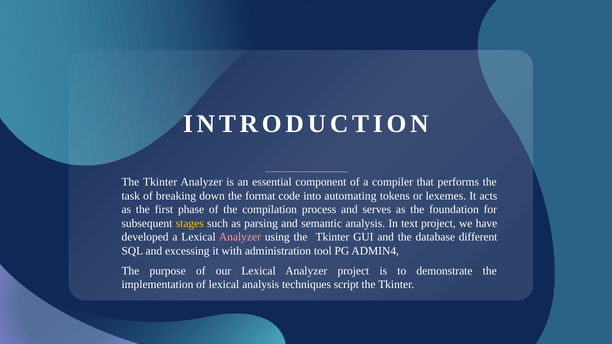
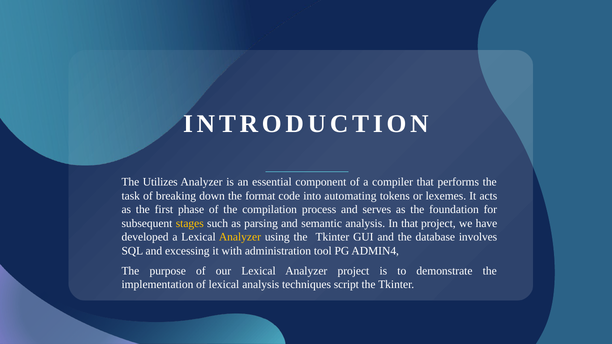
Tkinter: Tkinter -> Utilizes (160, 182)
In text: text -> that (410, 223)
Analyzer colour: pink -> yellow (240, 237)
different: different -> involves (478, 237)
